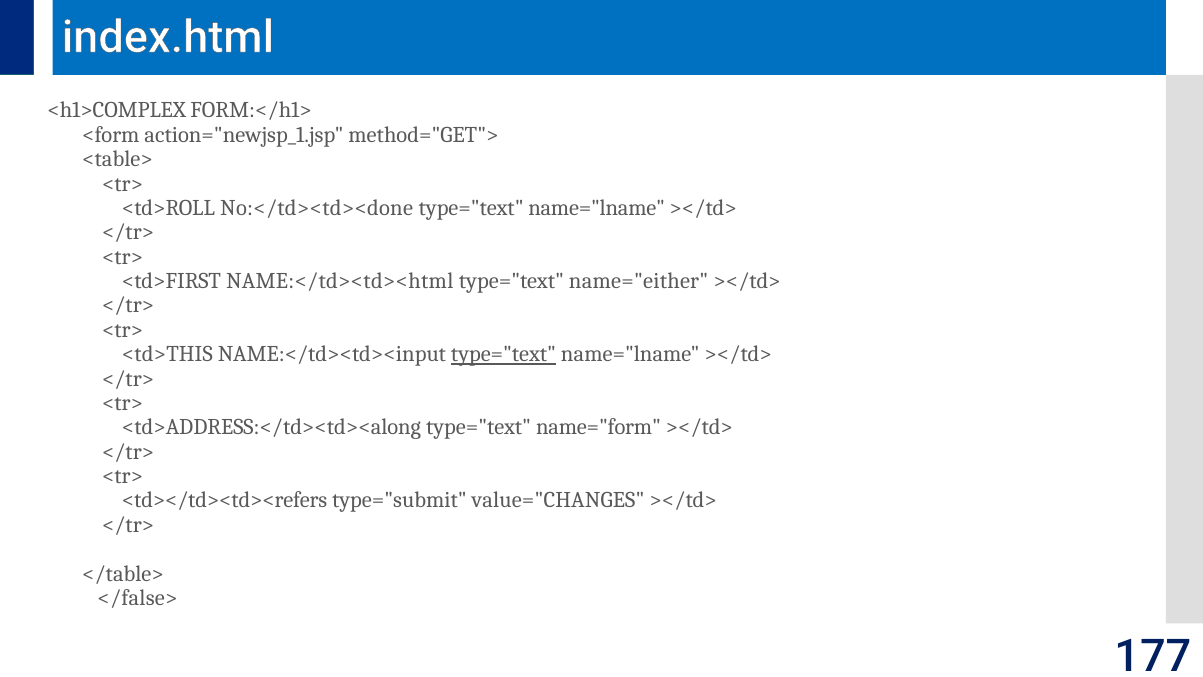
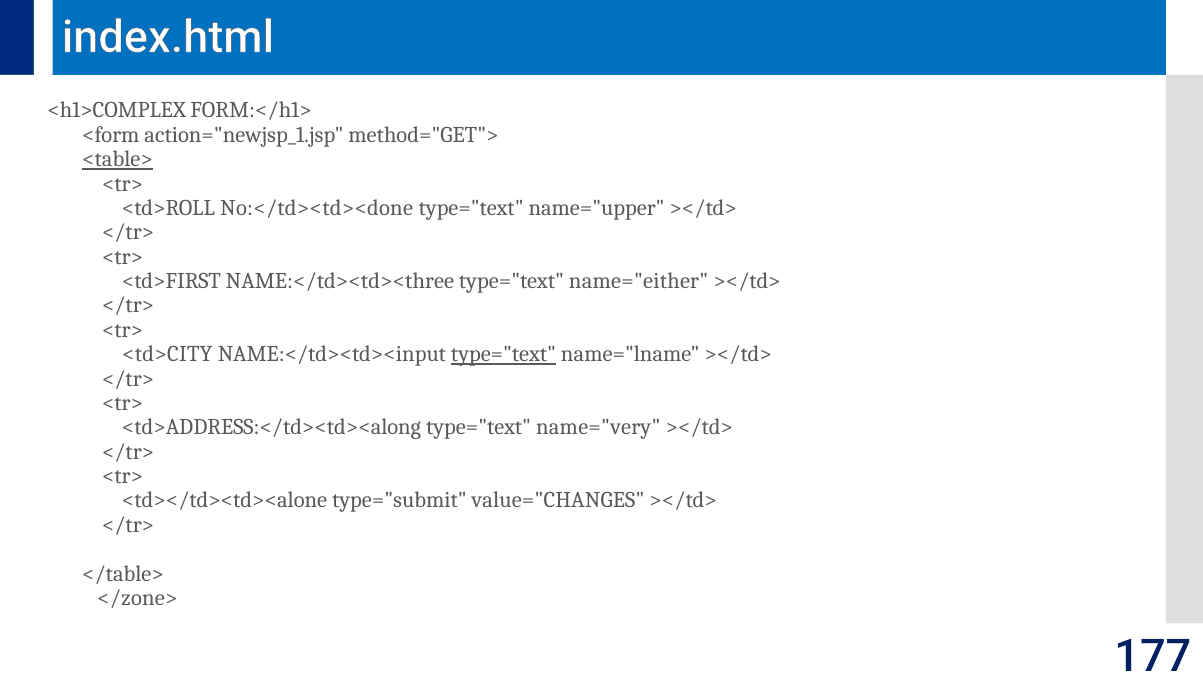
<table> underline: none -> present (118, 159)
name="lname: name="lname -> name="upper (597, 208)
NAME:</td><td><html: NAME:</td><td><html -> NAME:</td><td><three (340, 281)
<td>THIS: <td>THIS -> <td>CITY (167, 354)
name="form: name="form -> name="very (598, 427)
<td></td><td><refers: <td></td><td><refers -> <td></td><td><alone (224, 500)
</false>: </false> -> </zone> (137, 598)
